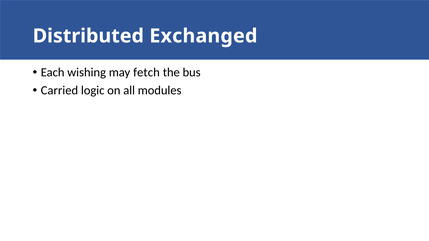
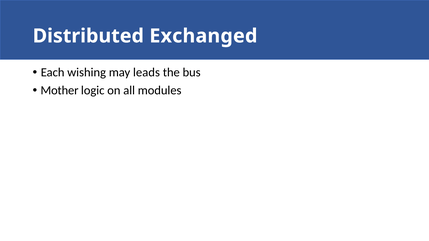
fetch: fetch -> leads (146, 73)
Carried: Carried -> Mother (60, 91)
